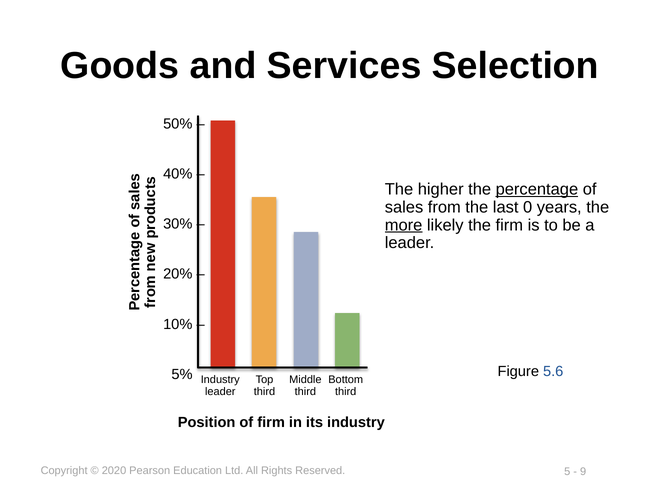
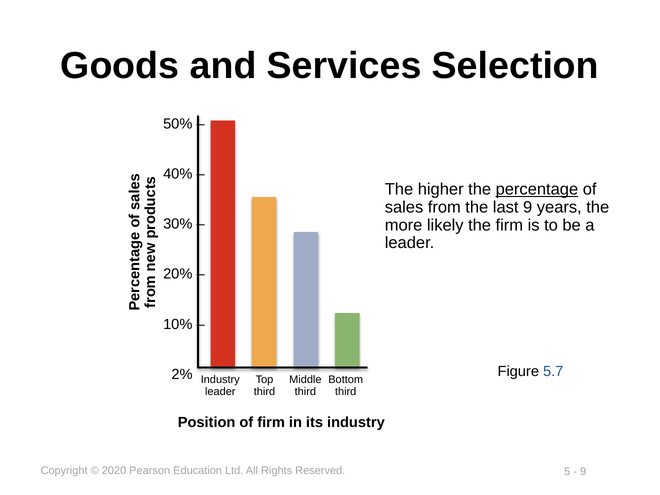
last 0: 0 -> 9 (528, 207)
more underline: present -> none (404, 225)
5.6: 5.6 -> 5.7 (553, 372)
5%: 5% -> 2% (182, 374)
